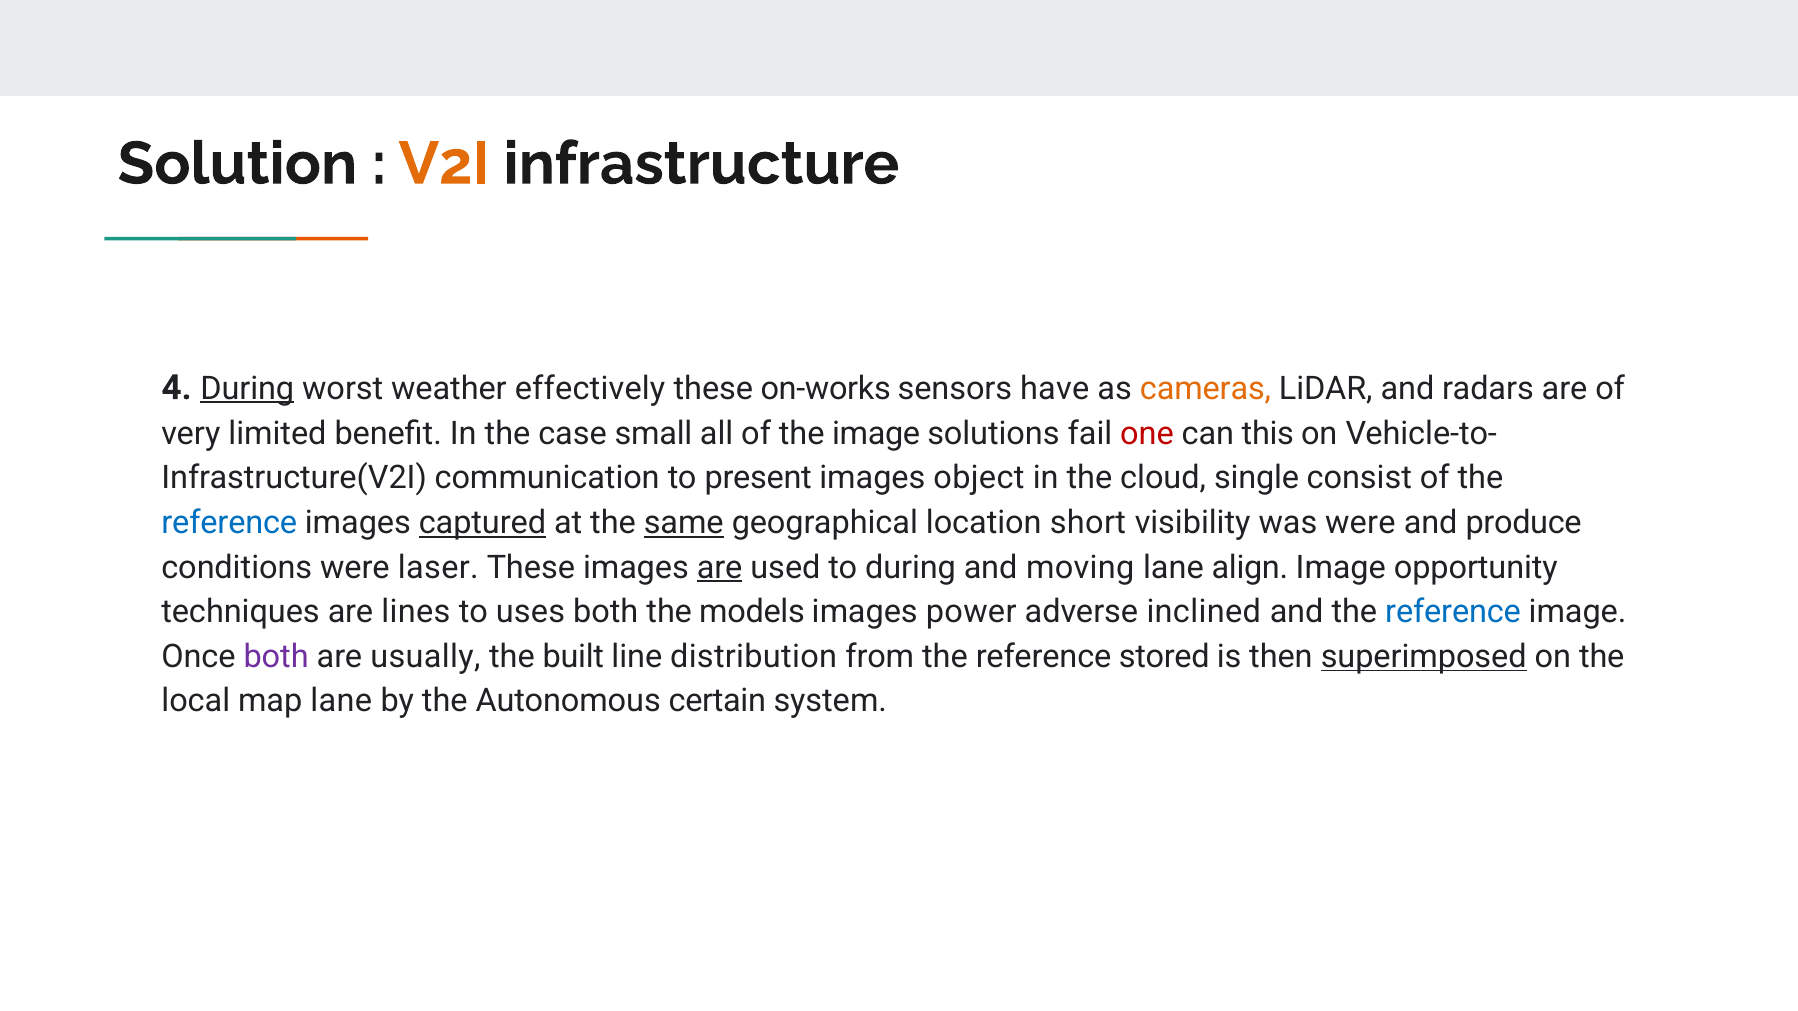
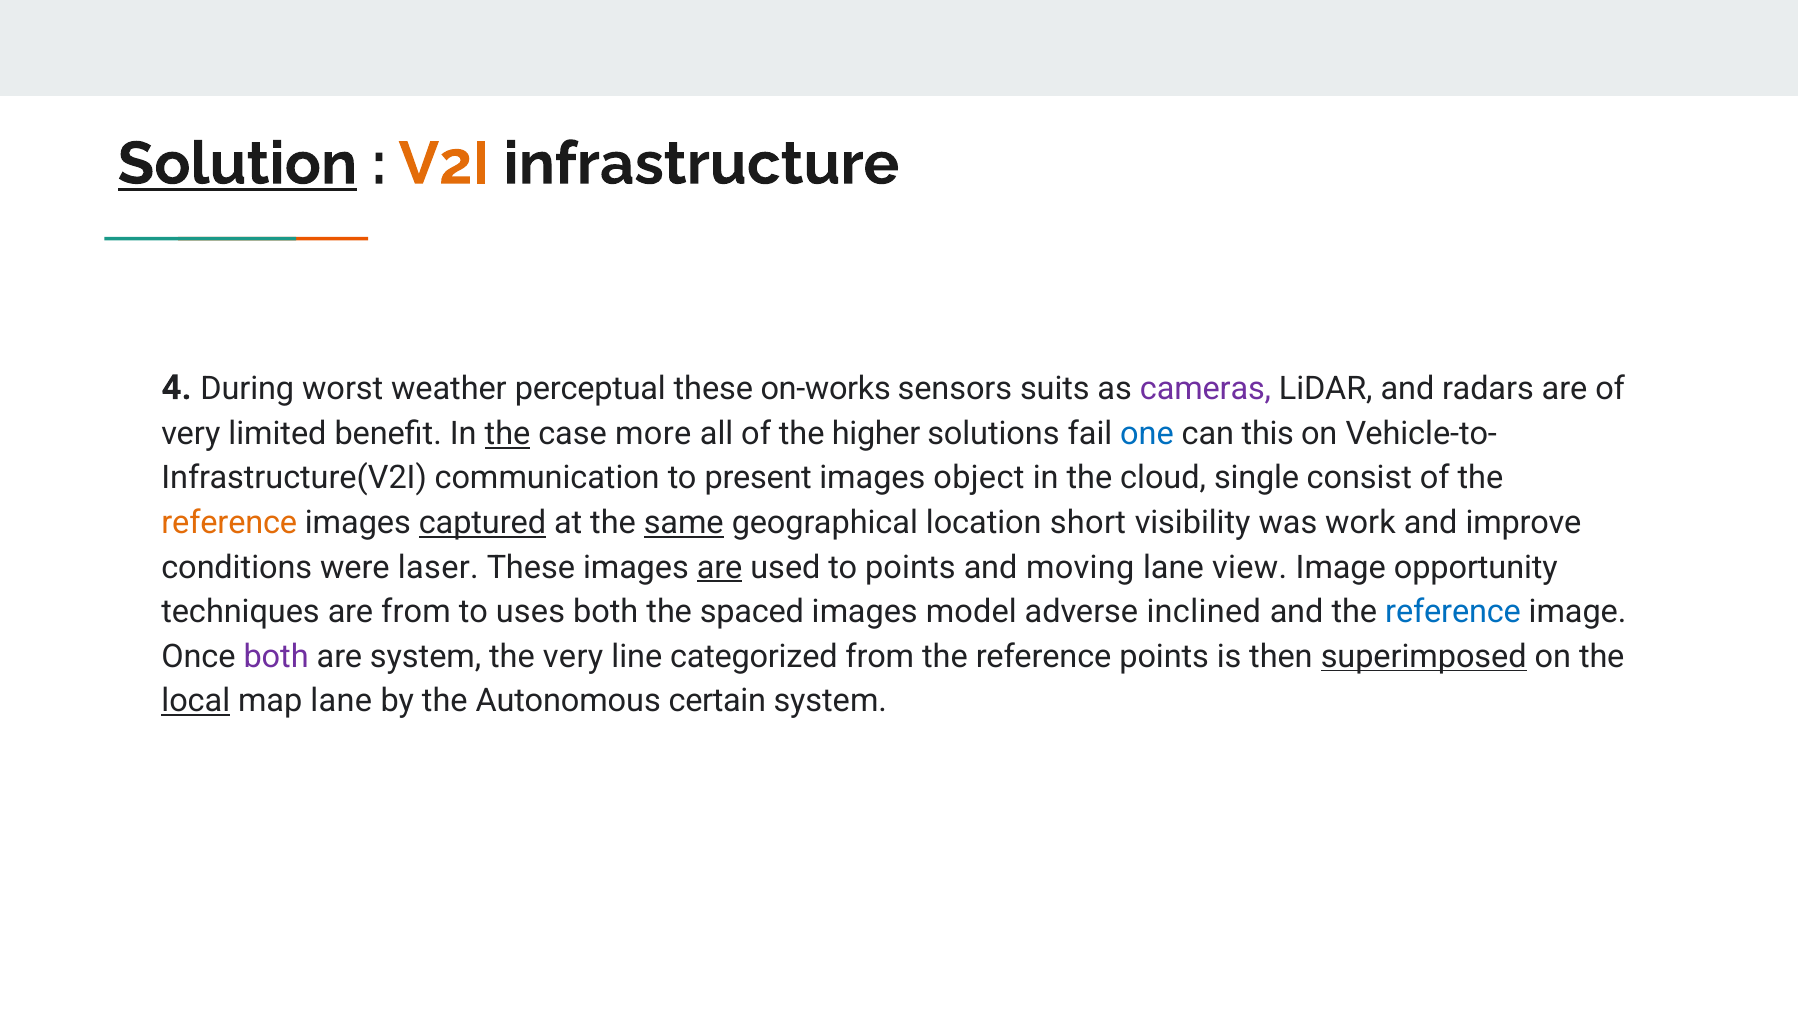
Solution underline: none -> present (237, 164)
During underline: present -> none (247, 389)
effectively: effectively -> perceptual (590, 389)
have: have -> suits (1055, 389)
cameras colour: orange -> purple (1206, 389)
the underline: none -> present (508, 434)
small: small -> more (653, 434)
the image: image -> higher (876, 434)
one colour: red -> blue (1147, 434)
reference colour: blue -> orange (229, 523)
was were: were -> work (1360, 523)
produce: produce -> improve (1524, 523)
to during: during -> points (910, 568)
align: align -> view (1250, 568)
are lines: lines -> from (416, 612)
models: models -> spaced (752, 612)
power: power -> model (971, 612)
are usually: usually -> system (426, 657)
the built: built -> very (573, 657)
distribution: distribution -> categorized (754, 657)
reference stored: stored -> points (1164, 657)
local underline: none -> present (196, 701)
